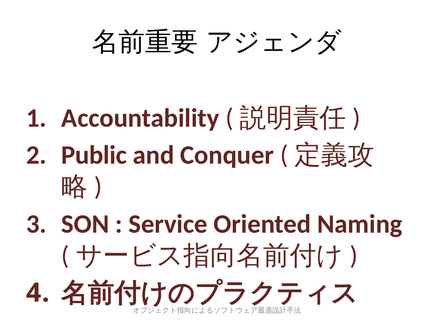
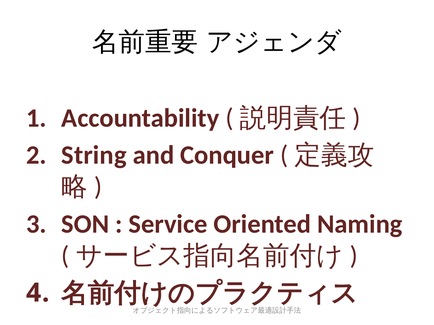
Public: Public -> String (94, 155)
